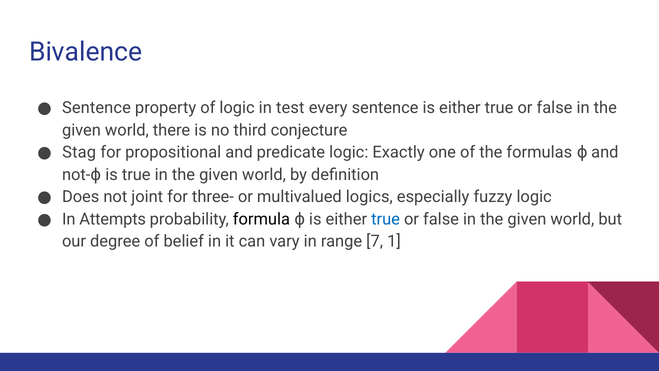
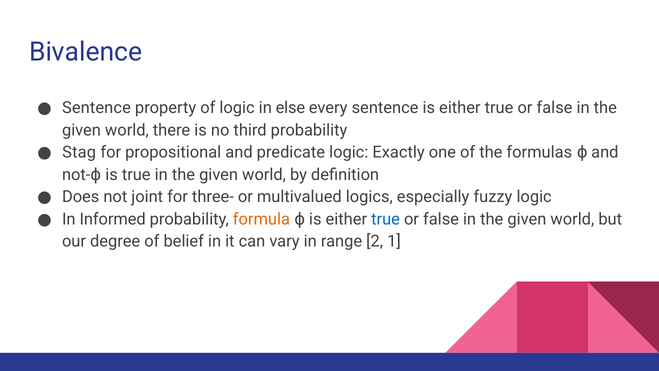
test: test -> else (290, 108)
third conjecture: conjecture -> probability (309, 130)
Attempts: Attempts -> Informed (113, 219)
formula colour: black -> orange (261, 219)
7: 7 -> 2 (375, 241)
